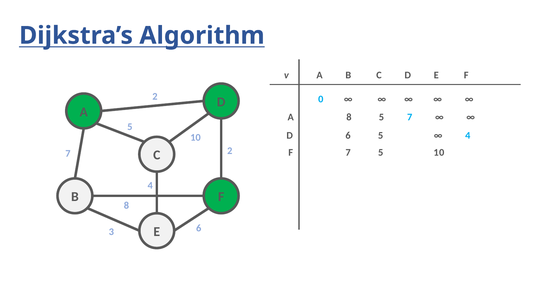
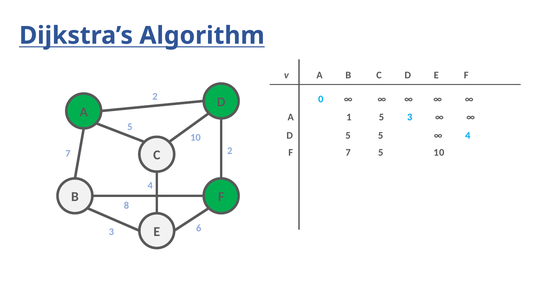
A 8: 8 -> 1 (349, 117)
5 7: 7 -> 3 (410, 117)
D 6: 6 -> 5 (348, 136)
